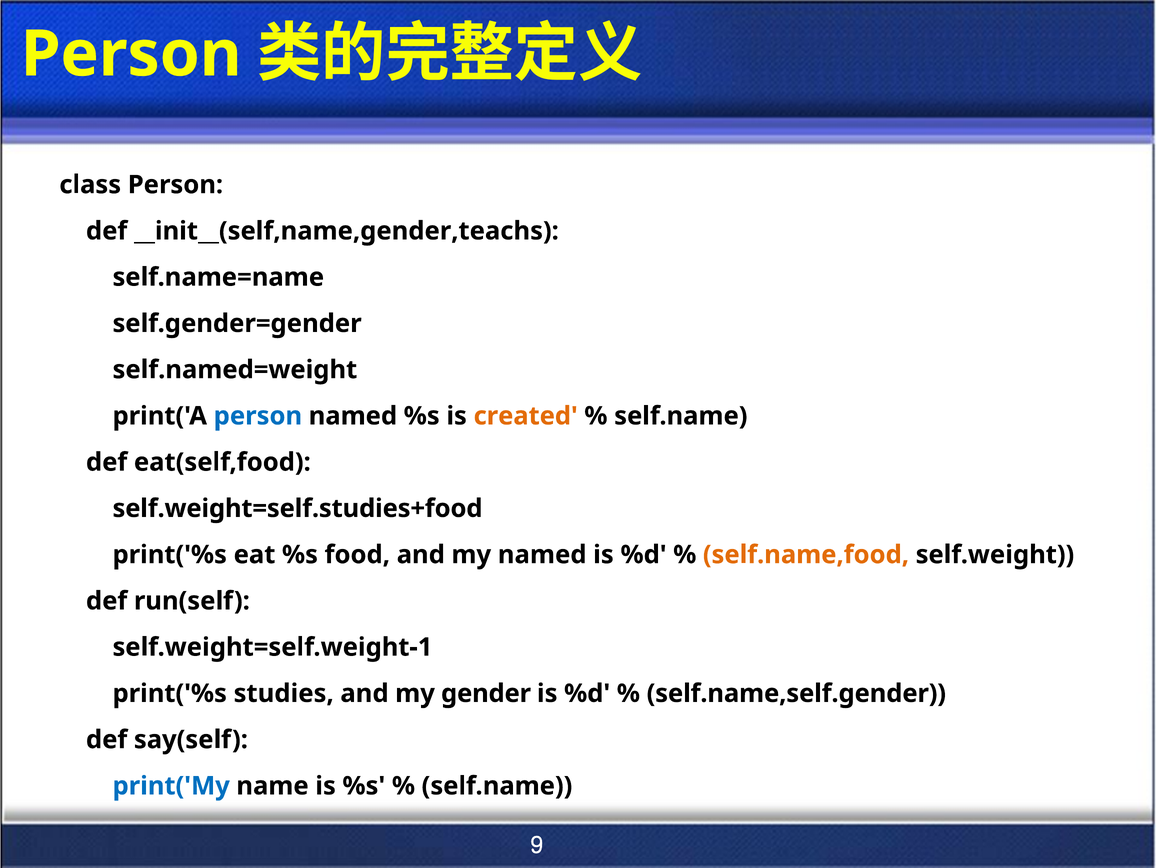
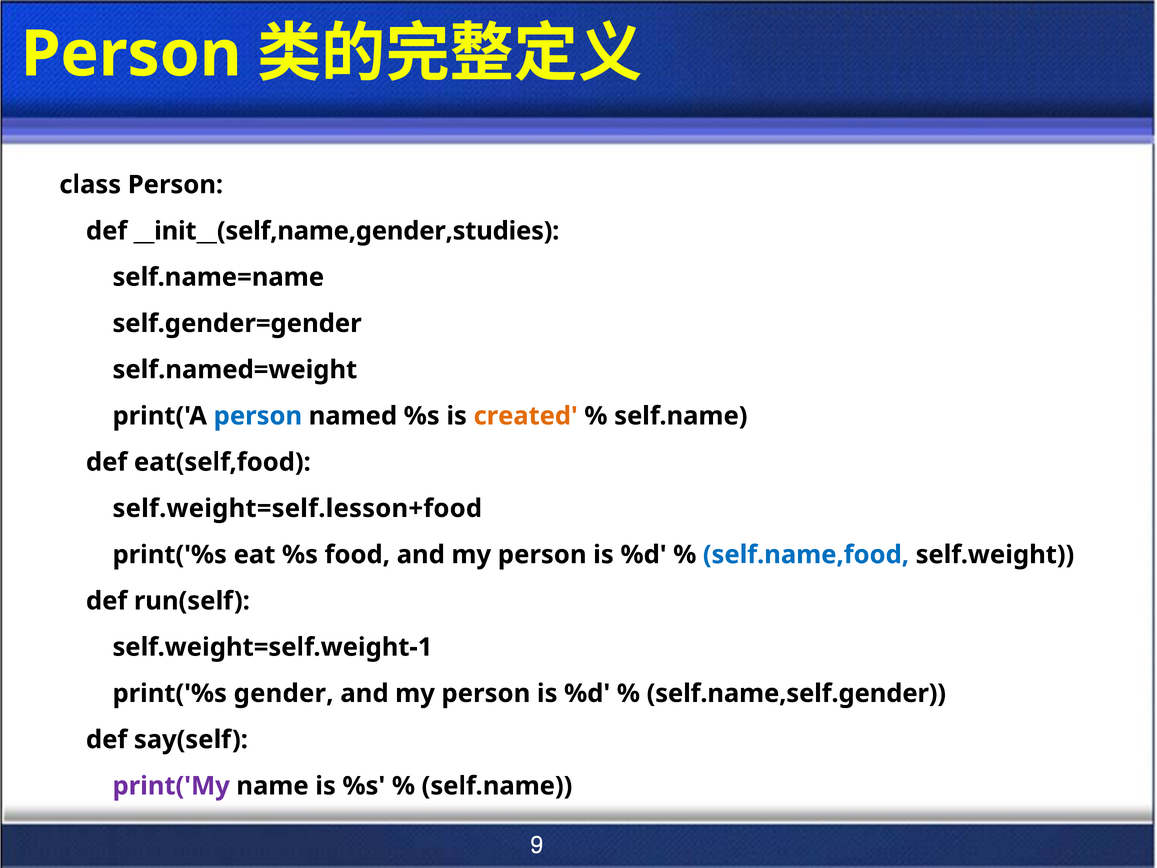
__init__(self,name,gender,teachs: __init__(self,name,gender,teachs -> __init__(self,name,gender,studies (346, 231)
self.weight=self.studies+food: self.weight=self.studies+food -> self.weight=self.lesson+food (297, 508)
food and my named: named -> person (542, 555)
self.name,food colour: orange -> blue (806, 555)
studies: studies -> gender (284, 693)
gender: gender -> person (486, 693)
print('My colour: blue -> purple (171, 786)
